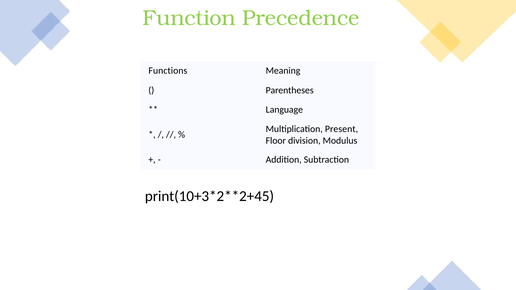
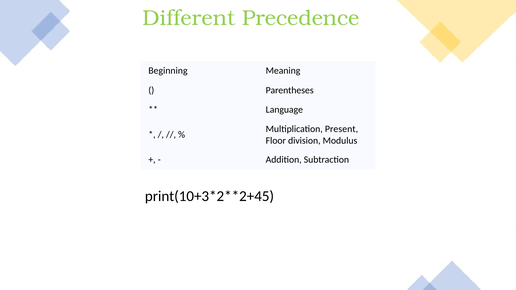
Function: Function -> Different (189, 18)
Functions: Functions -> Beginning (168, 71)
